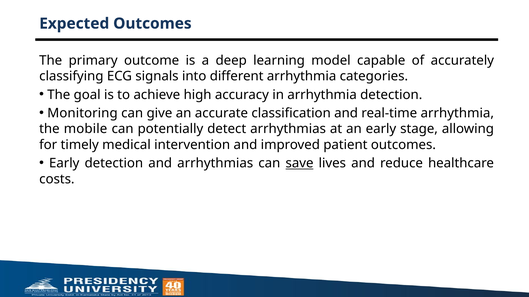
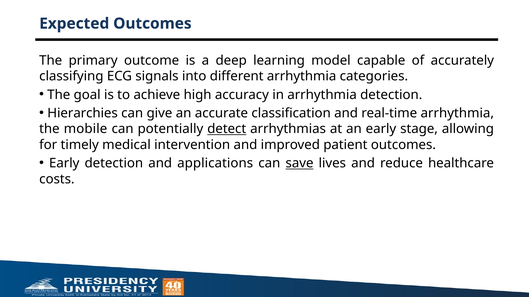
Monitoring: Monitoring -> Hierarchies (83, 113)
detect underline: none -> present (227, 129)
and arrhythmias: arrhythmias -> applications (215, 164)
